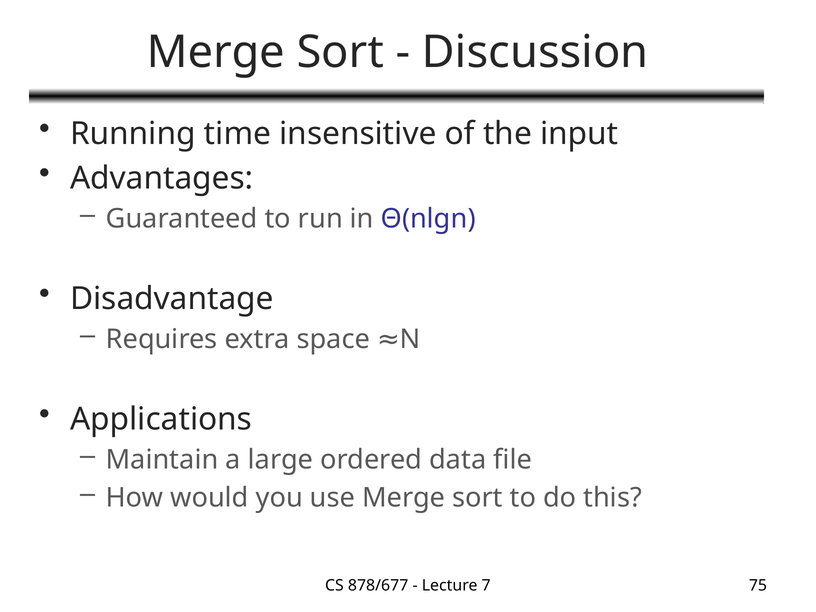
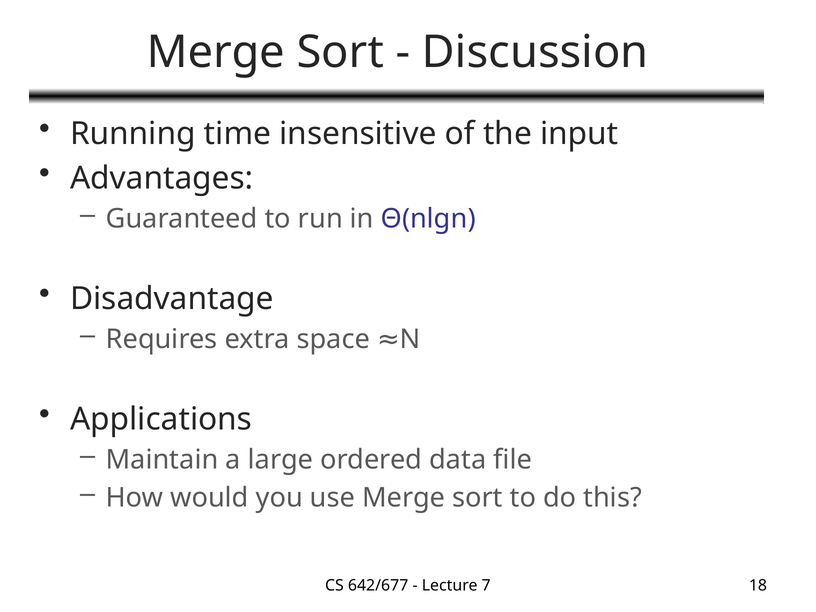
878/677: 878/677 -> 642/677 (378, 586)
75: 75 -> 18 (758, 586)
